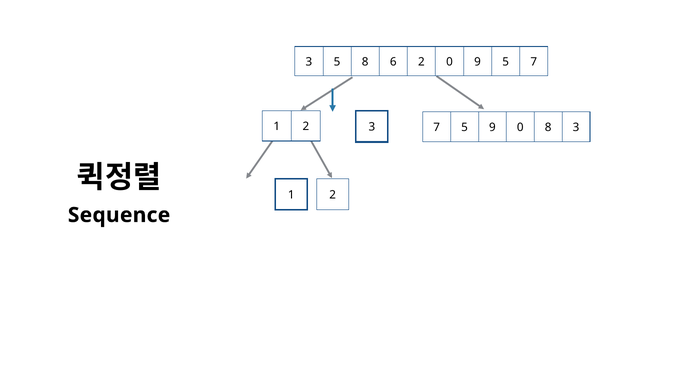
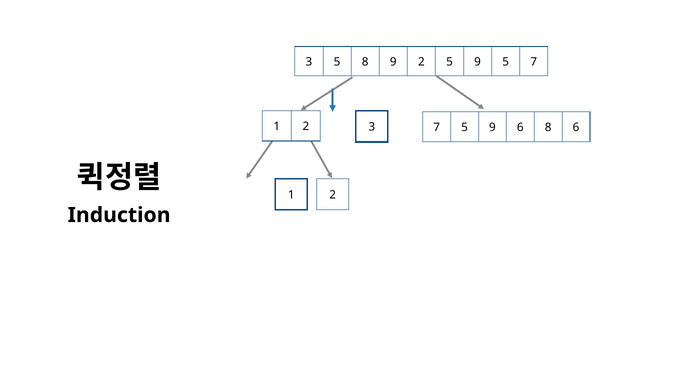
8 6: 6 -> 9 (393, 62)
2 0: 0 -> 5 (449, 62)
9 0: 0 -> 6 (520, 128)
8 3: 3 -> 6 (576, 128)
Sequence: Sequence -> Induction (119, 215)
